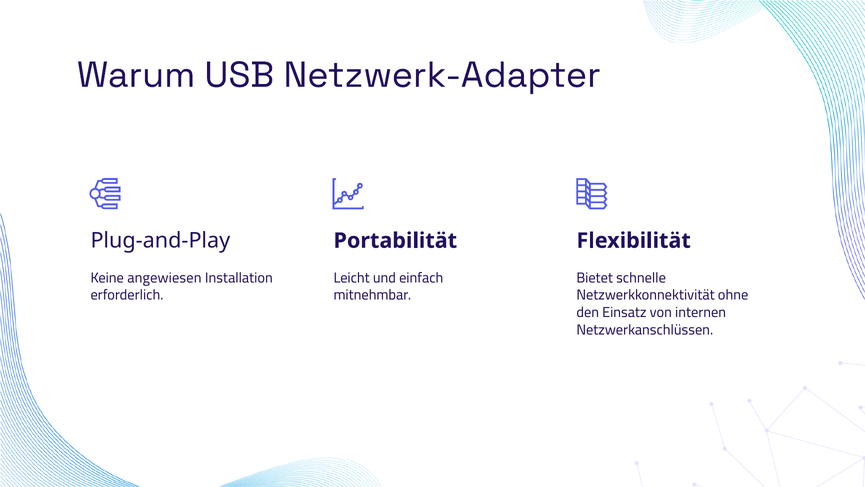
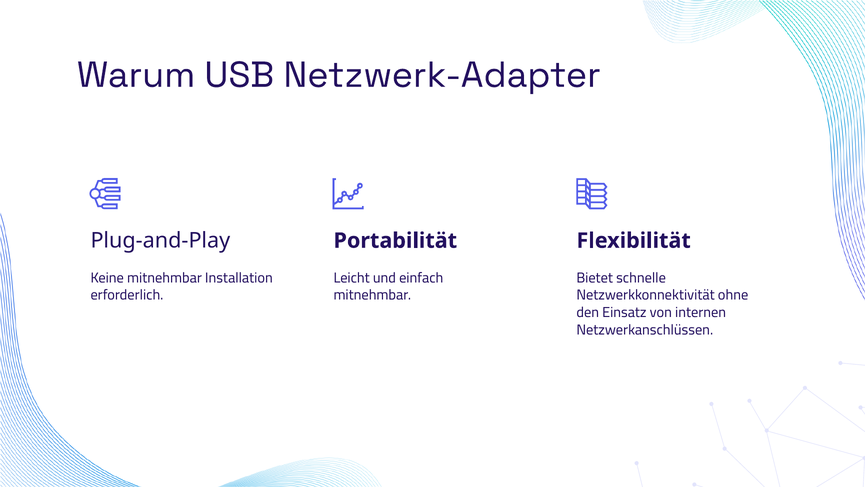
Keine angewiesen: angewiesen -> mitnehmbar (164, 278)
